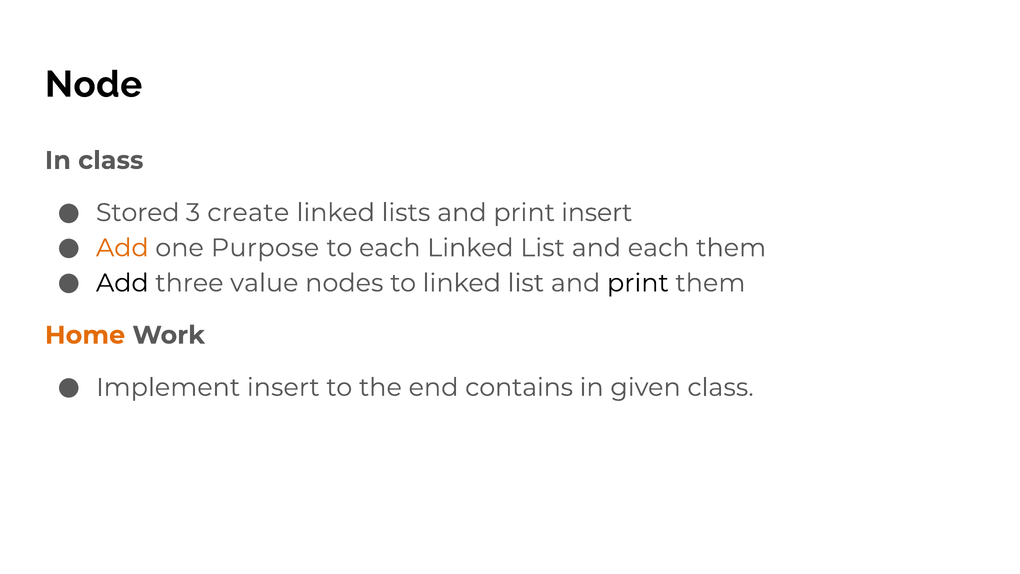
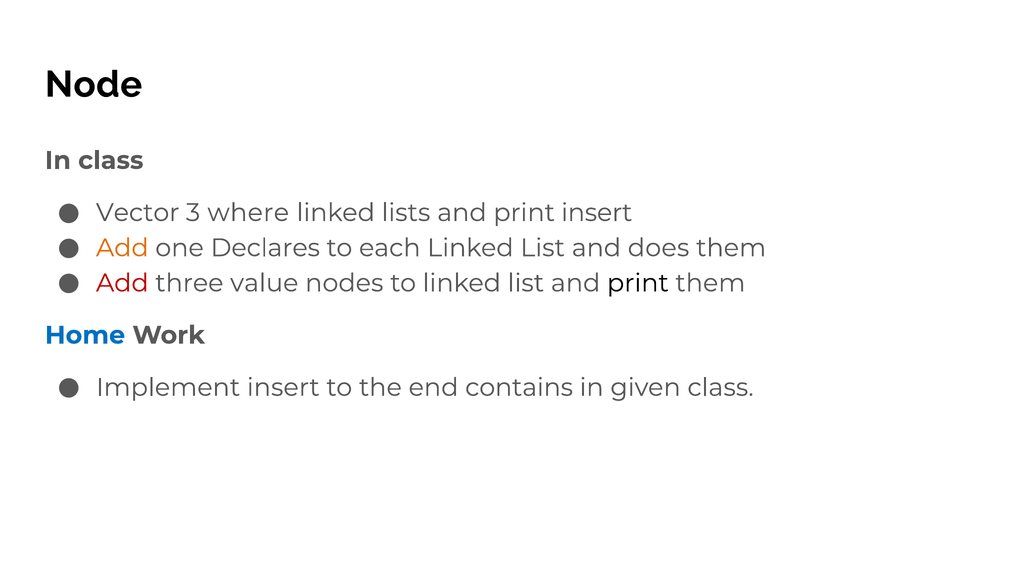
Stored: Stored -> Vector (138, 213)
create: create -> where (248, 213)
Purpose: Purpose -> Declares (265, 248)
and each: each -> does (659, 248)
Add colour: black -> red (122, 283)
Home colour: orange -> blue (85, 335)
